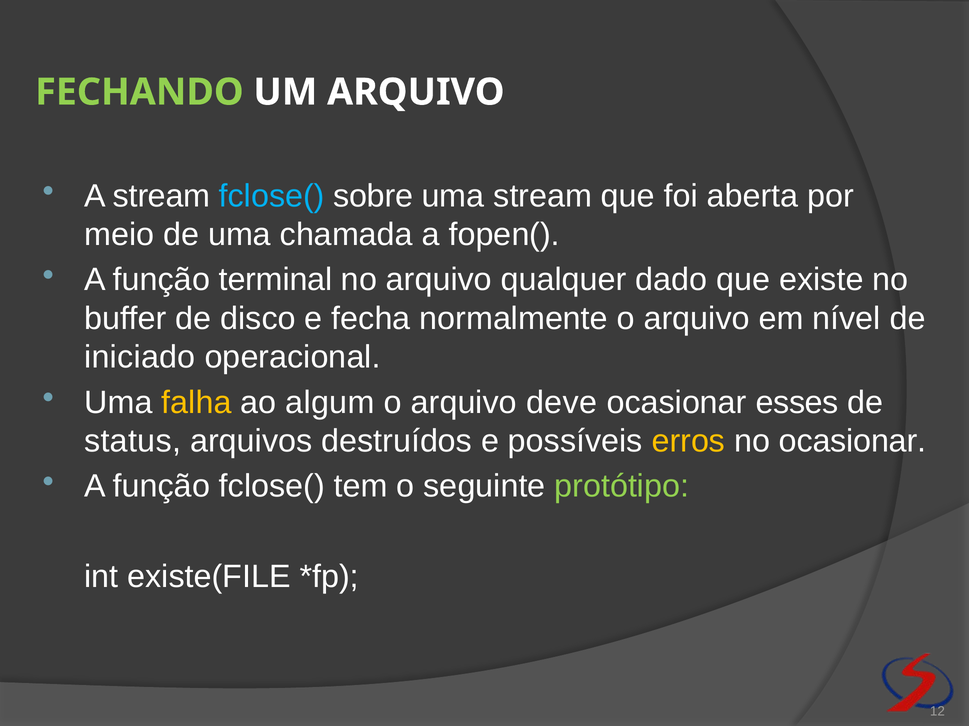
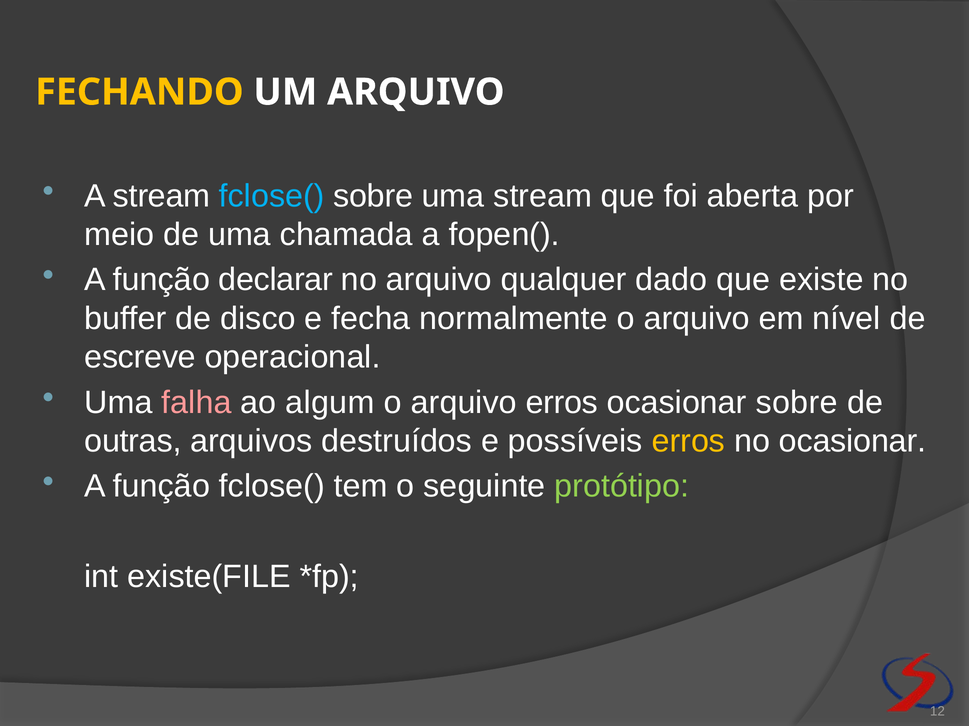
FECHANDO colour: light green -> yellow (139, 92)
terminal: terminal -> declarar (276, 280)
iniciado: iniciado -> escreve (140, 358)
falha colour: yellow -> pink (196, 403)
arquivo deve: deve -> erros (562, 403)
ocasionar esses: esses -> sobre (797, 403)
status: status -> outras (133, 442)
